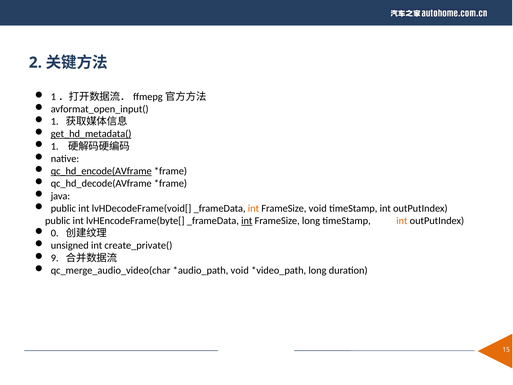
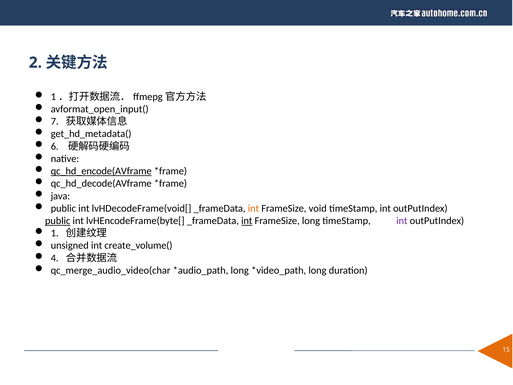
1: 1 -> 7 (55, 121)
get_hd_metadata( underline: present -> none (91, 134)
1: 1 -> 6 (55, 146)
public underline: none -> present (58, 221)
int colour: orange -> purple (402, 221)
0: 0 -> 1 (55, 233)
create_private(: create_private( -> create_volume( (138, 245)
9: 9 -> 4 (55, 258)
void: void -> long (240, 270)
